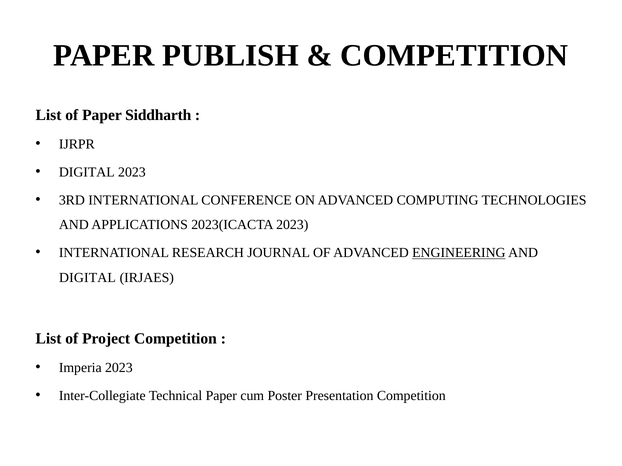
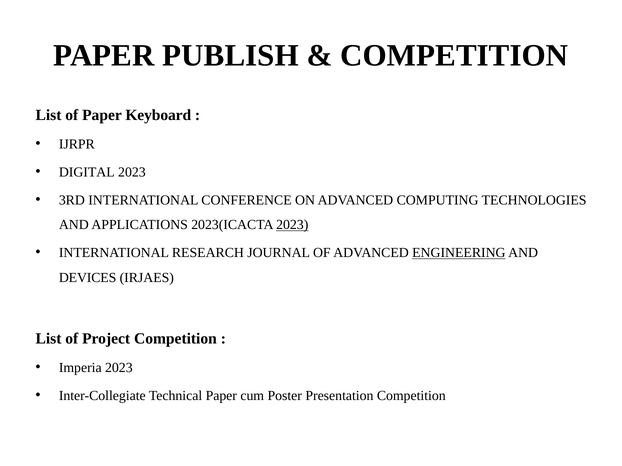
Siddharth: Siddharth -> Keyboard (158, 115)
2023 underline: none -> present (292, 225)
DIGITAL: DIGITAL -> DEVICES (88, 278)
